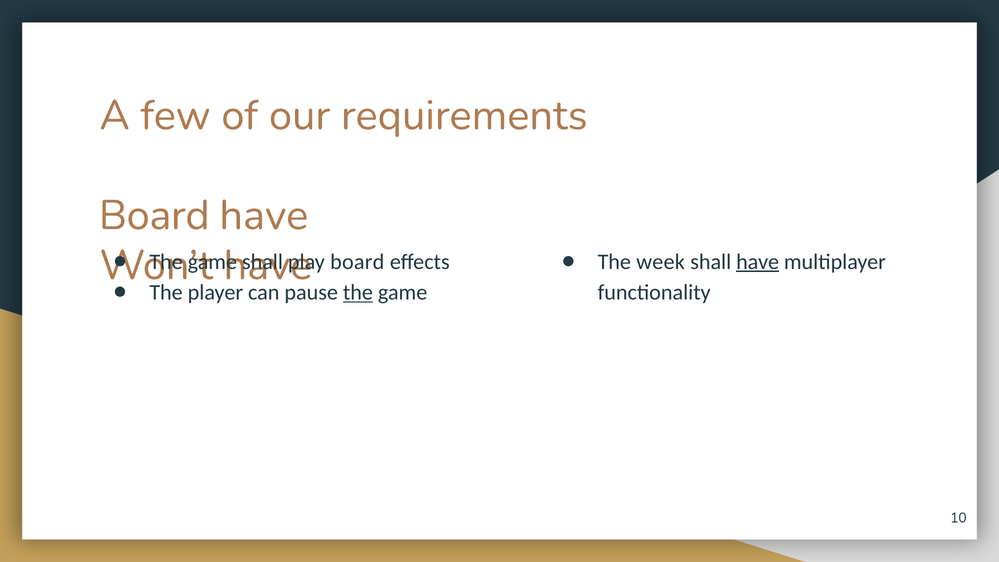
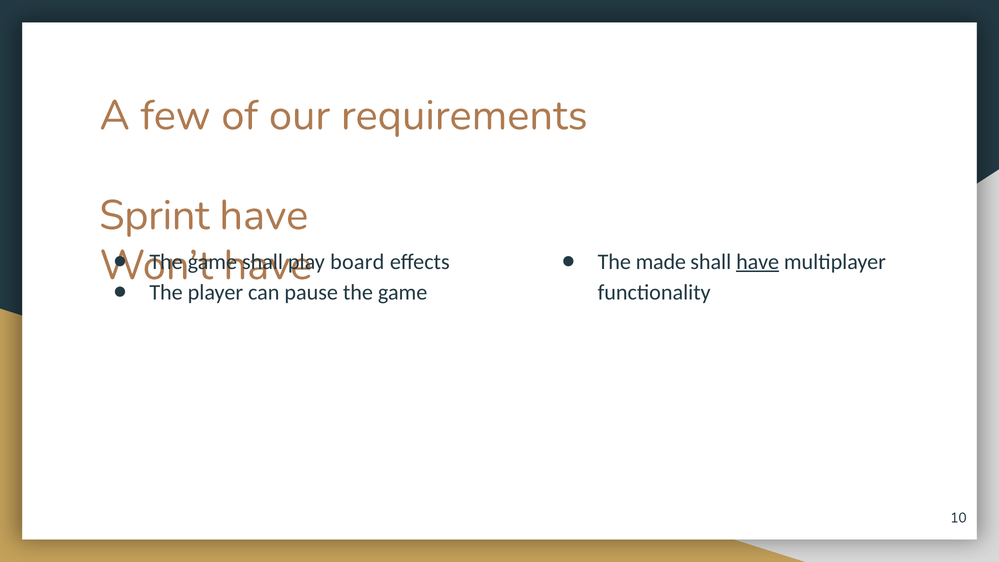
Board: Board -> Sprint (154, 215)
week: week -> made (661, 262)
the underline: present -> none (358, 292)
